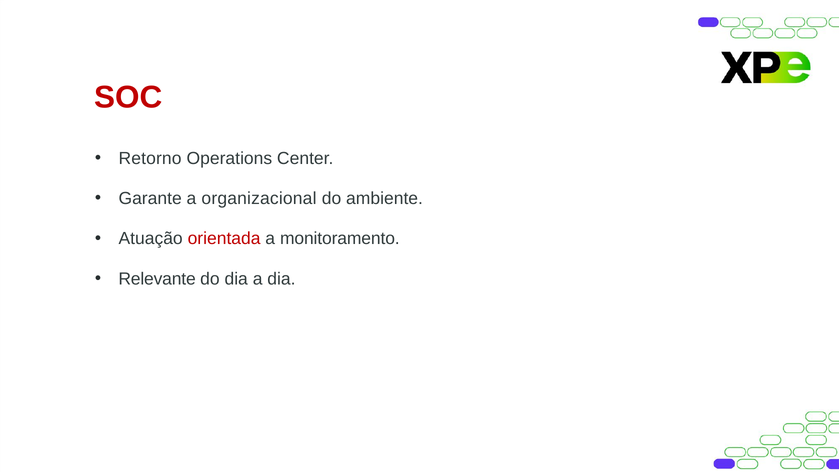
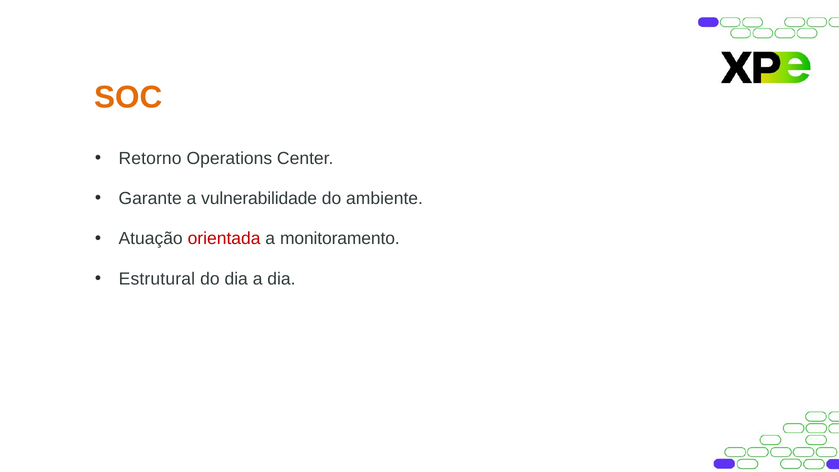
SOC colour: red -> orange (128, 97)
organizacional: organizacional -> vulnerabilidade (259, 198)
Relevante: Relevante -> Estrutural (157, 279)
